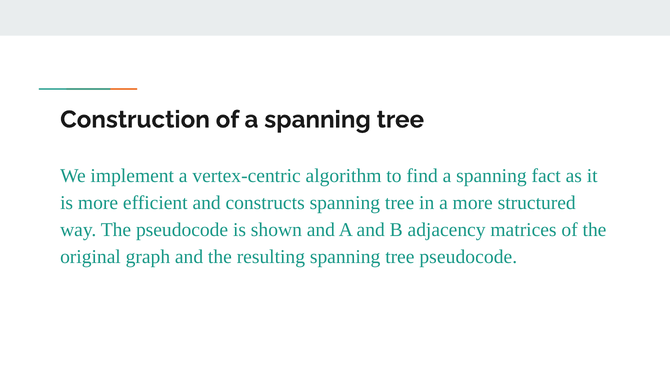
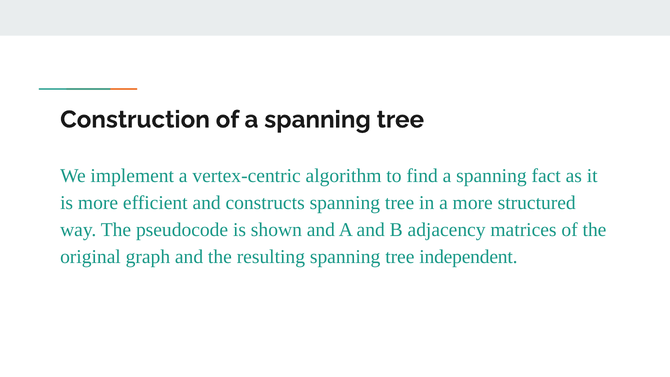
tree pseudocode: pseudocode -> independent (468, 257)
